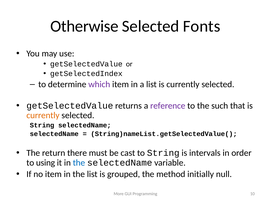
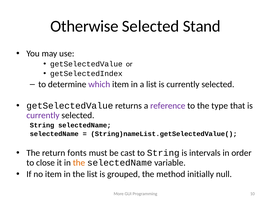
Fonts: Fonts -> Stand (202, 26)
such: such -> type (220, 106)
currently colour: orange -> purple (43, 116)
there: there -> fonts (77, 153)
using: using -> close (45, 163)
the colour: blue -> orange (79, 163)
